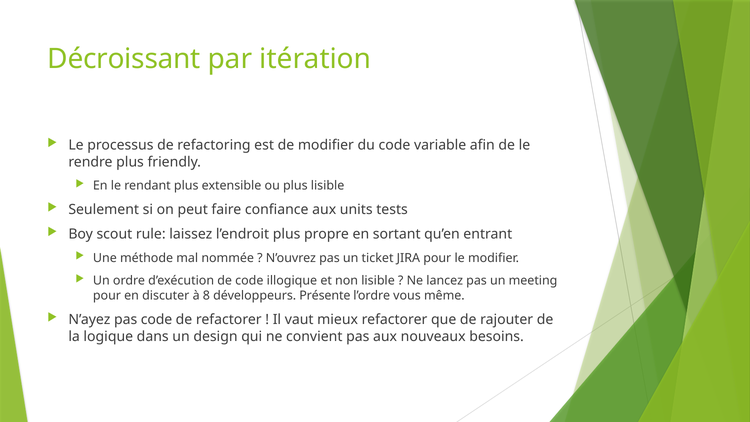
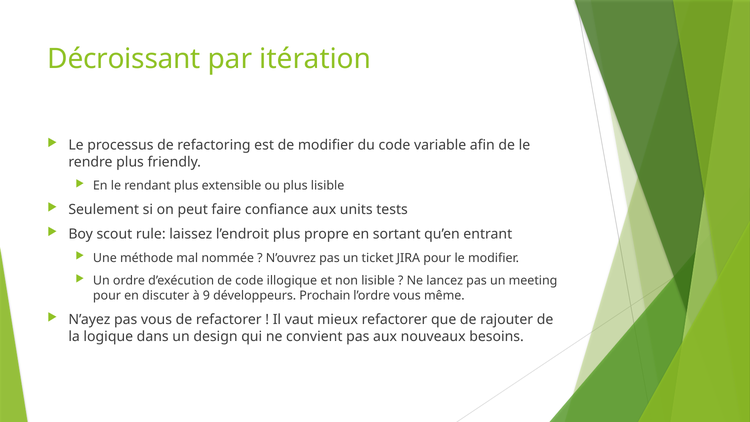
8: 8 -> 9 (206, 296)
Présente: Présente -> Prochain (325, 296)
pas code: code -> vous (156, 320)
